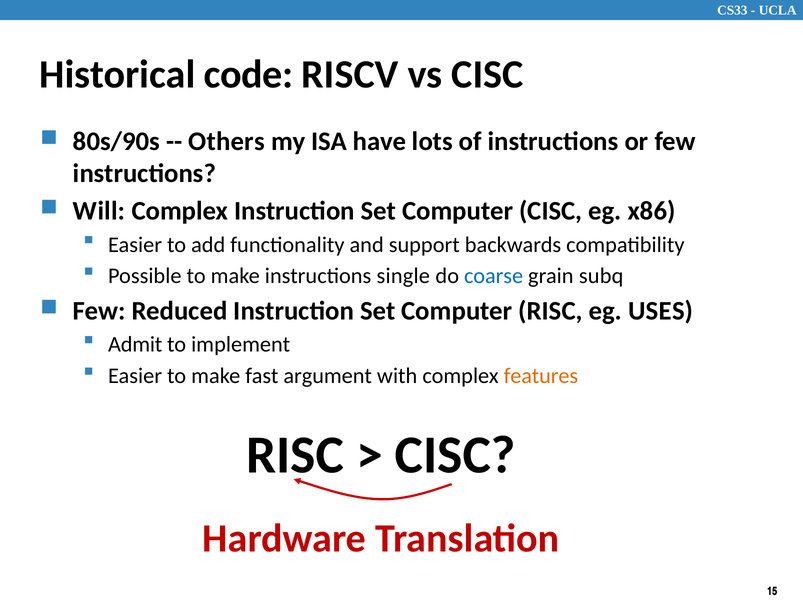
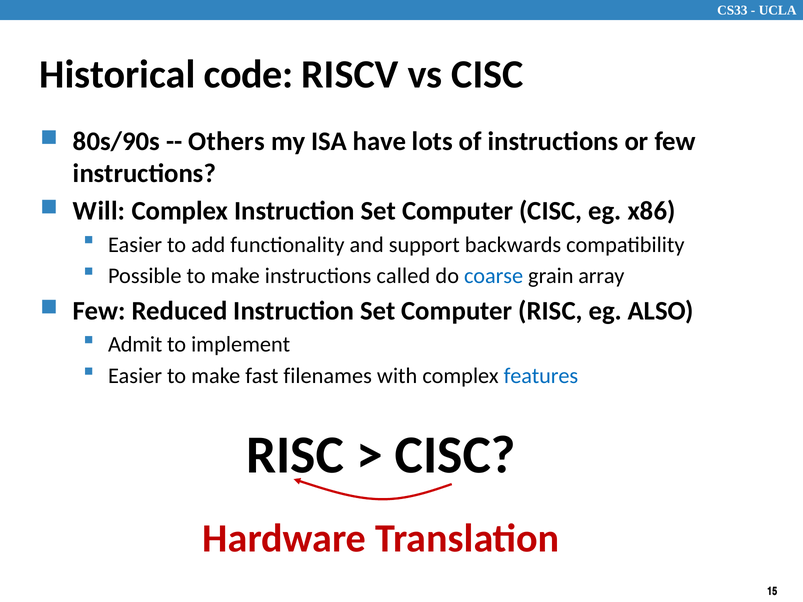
single: single -> called (403, 276)
subq: subq -> array (601, 276)
USES: USES -> ALSO (661, 311)
argument: argument -> filenames (328, 376)
features colour: orange -> blue (541, 376)
